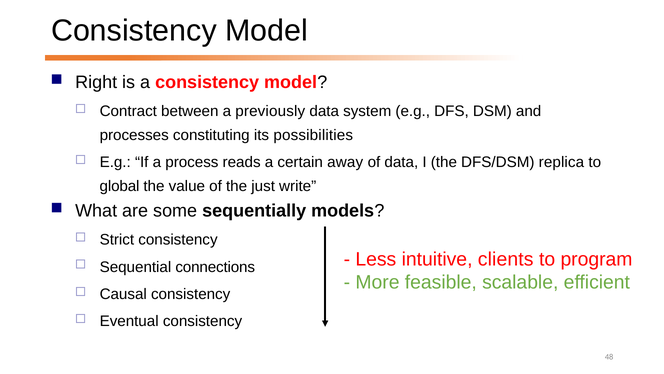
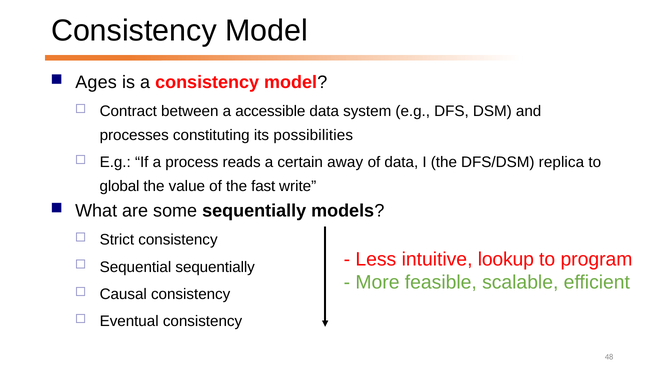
Right: Right -> Ages (96, 82)
previously: previously -> accessible (270, 111)
just: just -> fast (263, 186)
clients: clients -> lookup (506, 259)
Sequential connections: connections -> sequentially (215, 267)
